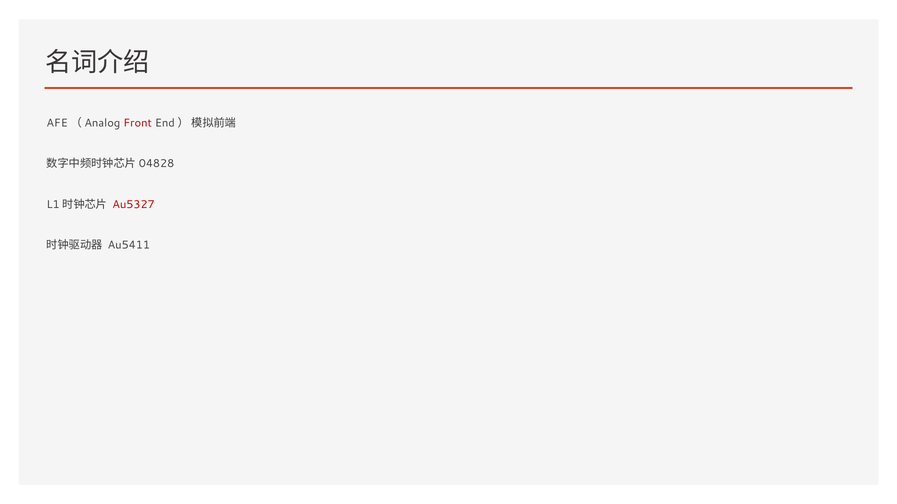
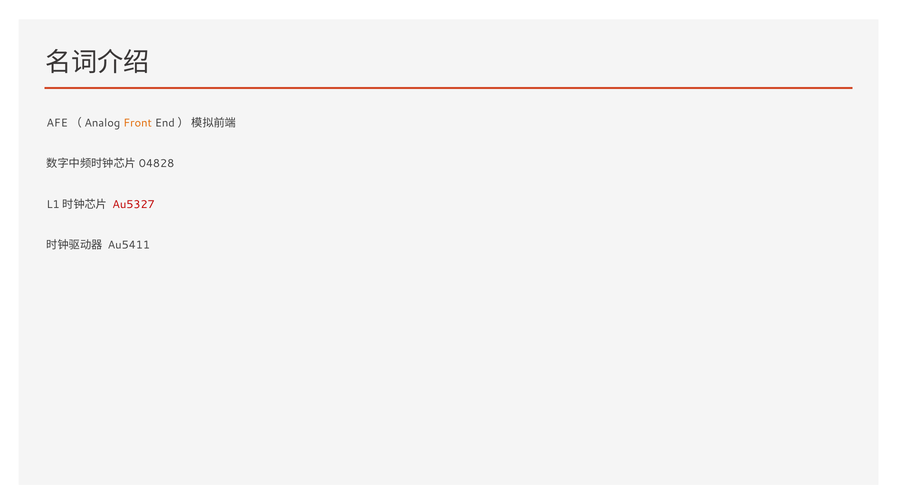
Front colour: red -> orange (138, 123)
